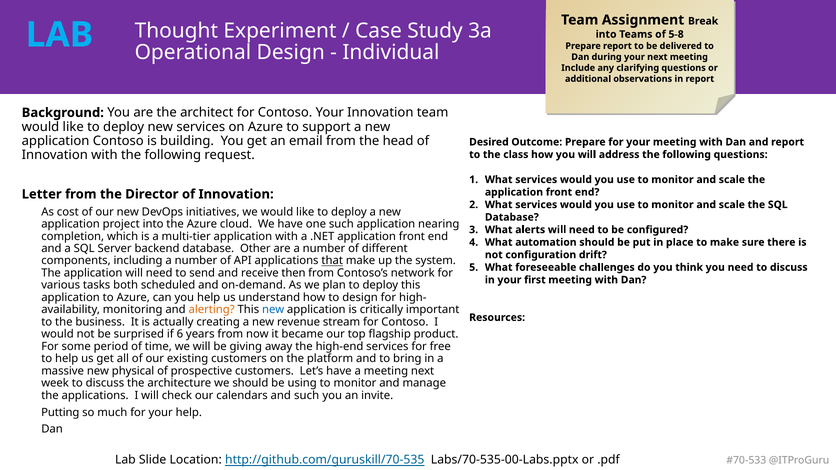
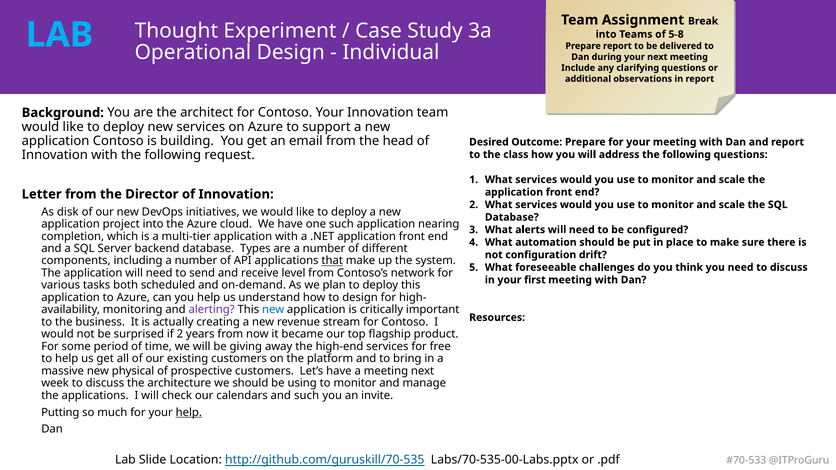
cost: cost -> disk (68, 212)
Other: Other -> Types (255, 249)
then: then -> level (293, 273)
alerting colour: orange -> purple (212, 310)
if 6: 6 -> 2 (180, 334)
help underline: none -> present (189, 412)
